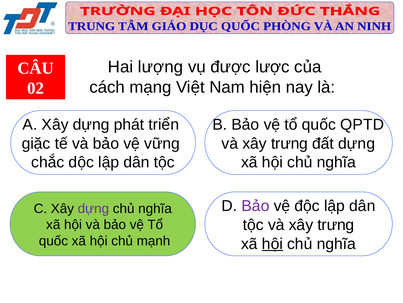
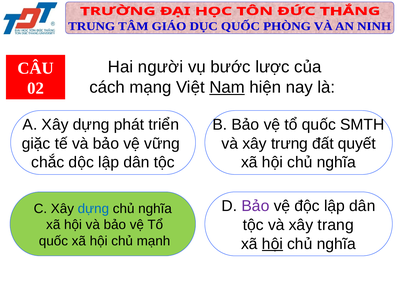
lượng: lượng -> người (161, 67)
được: được -> bước (231, 67)
Nam underline: none -> present (227, 87)
QPTD: QPTD -> SMTH (362, 124)
đất dựng: dựng -> quyết (357, 143)
dựng colour: purple -> blue (93, 208)
tộc và xây trưng: trưng -> trang (336, 224)
